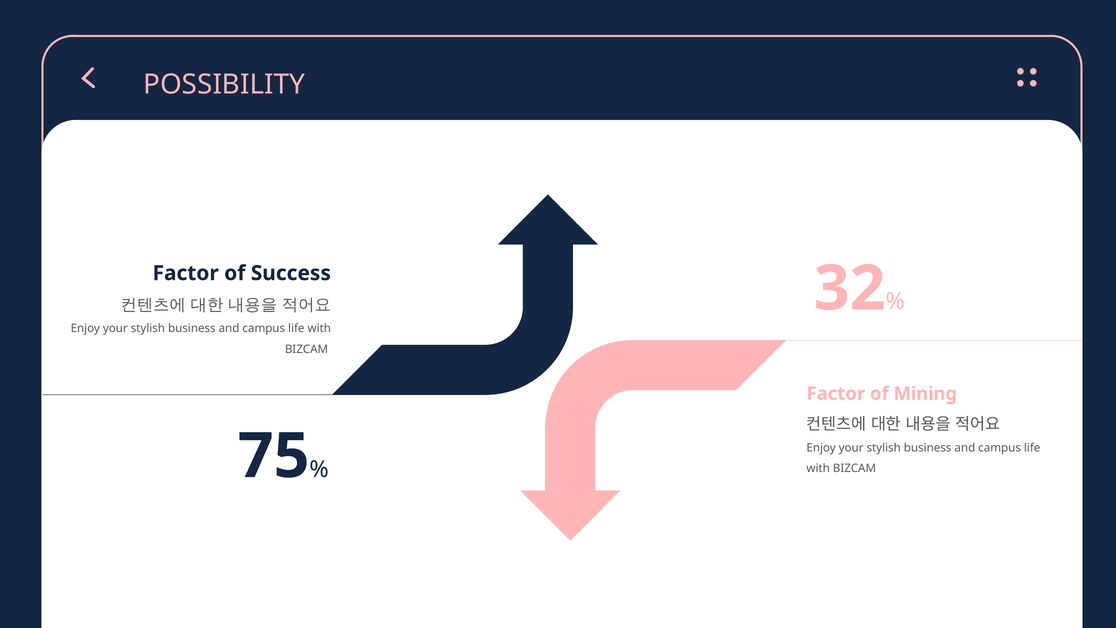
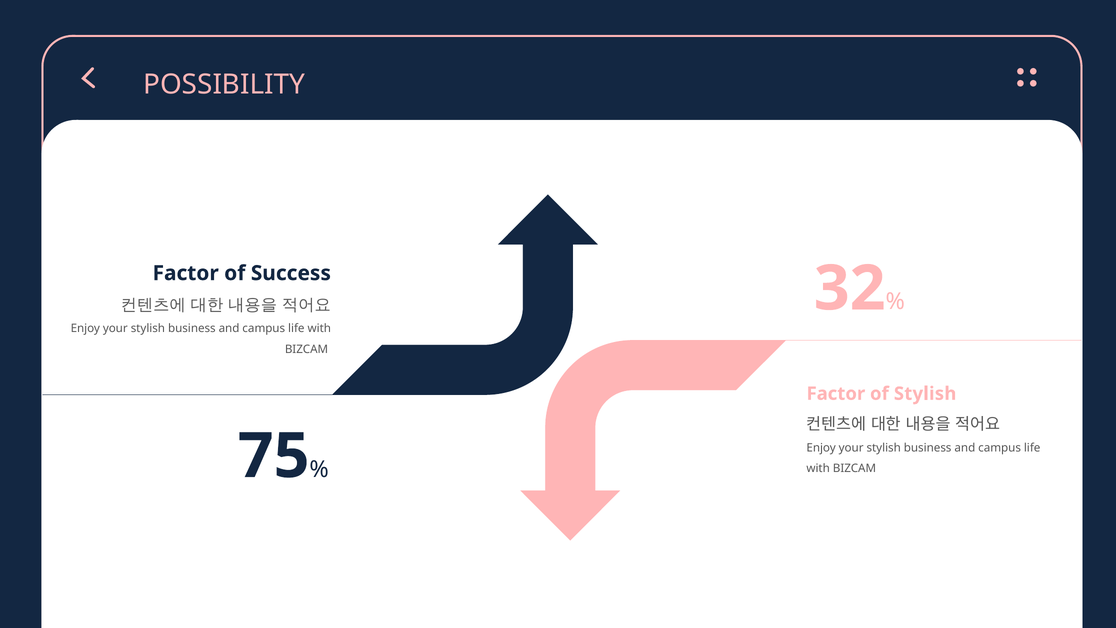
of Mining: Mining -> Stylish (925, 394)
